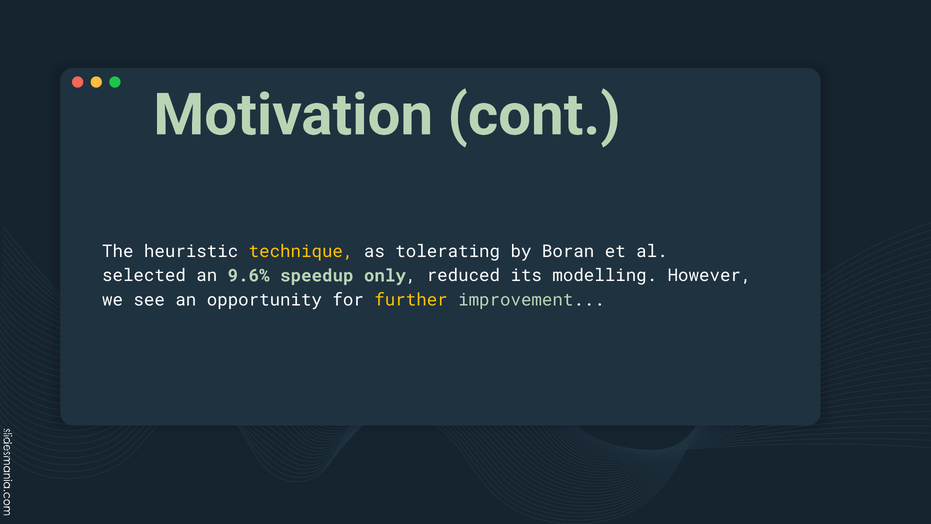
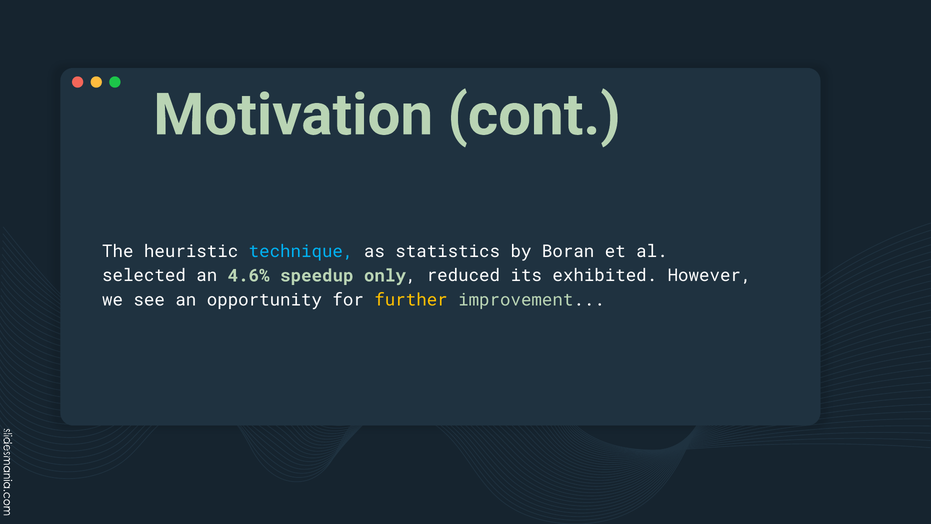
technique colour: yellow -> light blue (301, 251)
tolerating: tolerating -> statistics (448, 251)
9.6%: 9.6% -> 4.6% (249, 275)
modelling: modelling -> exhibited (605, 275)
